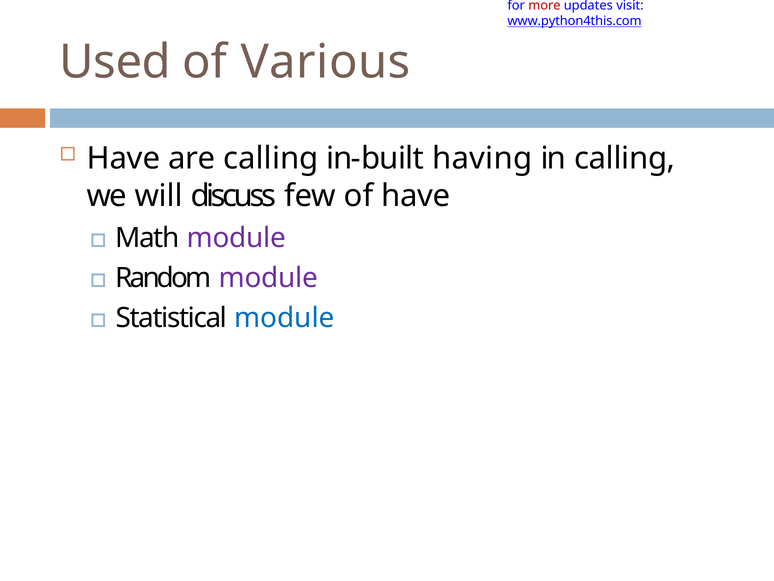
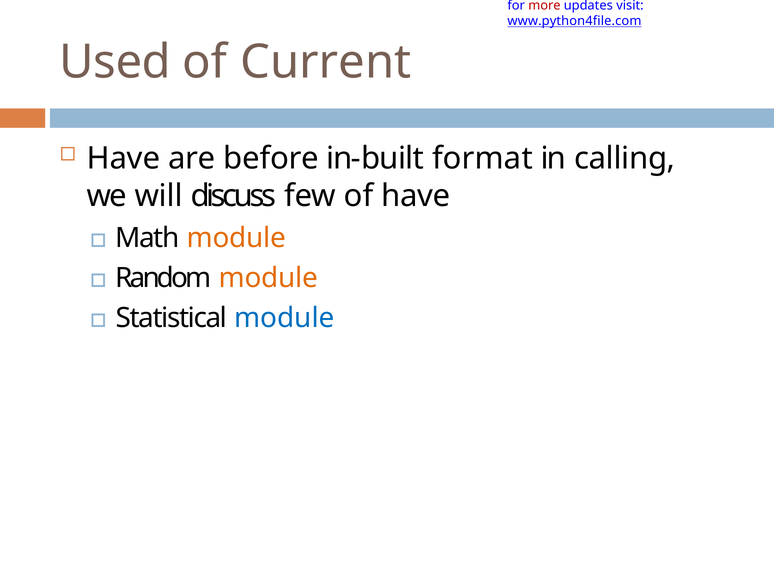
www.python4this.com: www.python4this.com -> www.python4file.com (574, 21)
Various: Various -> Current (326, 62)
are calling: calling -> before (271, 158)
having: having -> format (482, 158)
module colour: purple -> orange (236, 238)
module colour: purple -> orange (268, 278)
